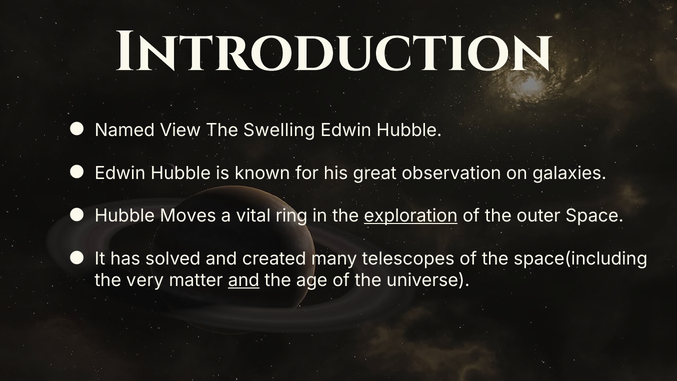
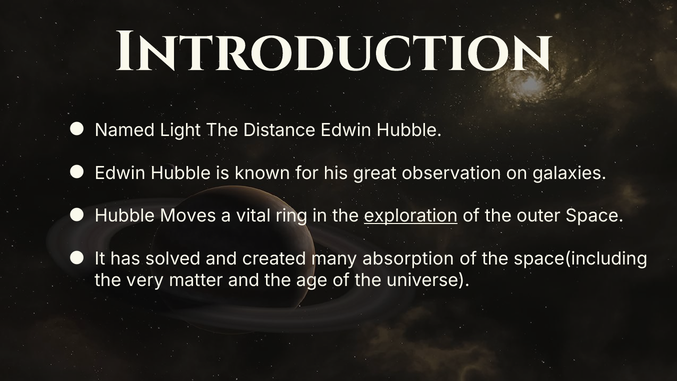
View: View -> Light (180, 130)
Swelling: Swelling -> Distance (279, 130)
telescopes: telescopes -> absorption (408, 259)
and underline: present -> none (244, 280)
